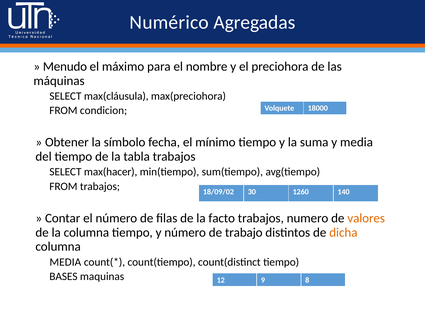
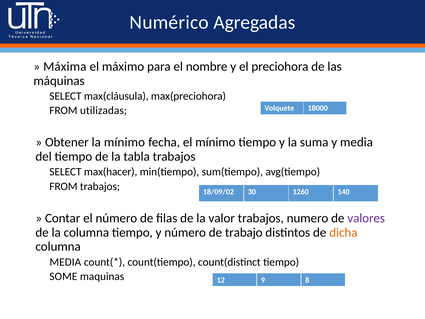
Menudo: Menudo -> Máxima (65, 66)
condicion: condicion -> utilizadas (103, 111)
la símbolo: símbolo -> mínimo (124, 142)
facto: facto -> valor (222, 218)
valores colour: orange -> purple (366, 218)
BASES: BASES -> SOME (63, 276)
